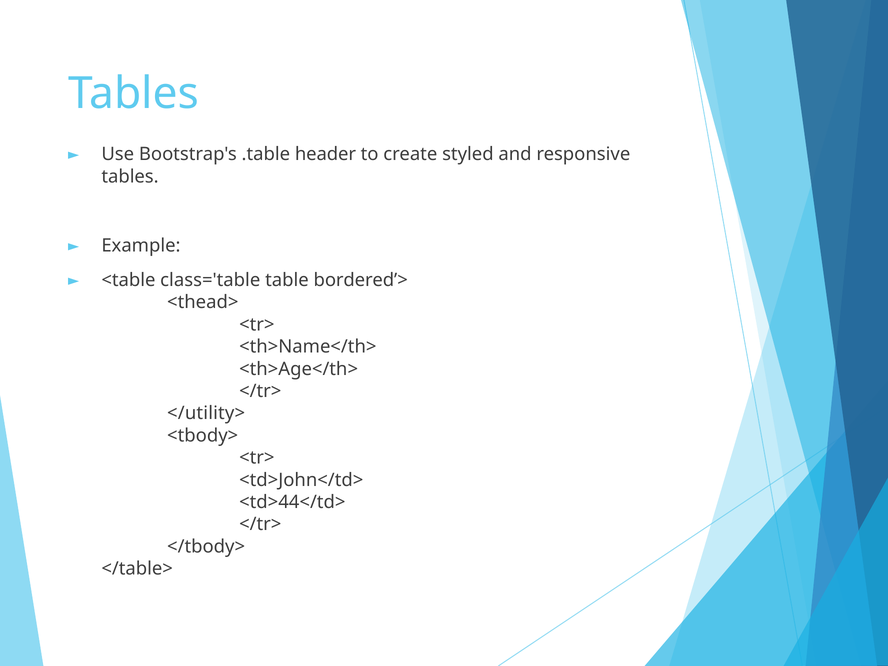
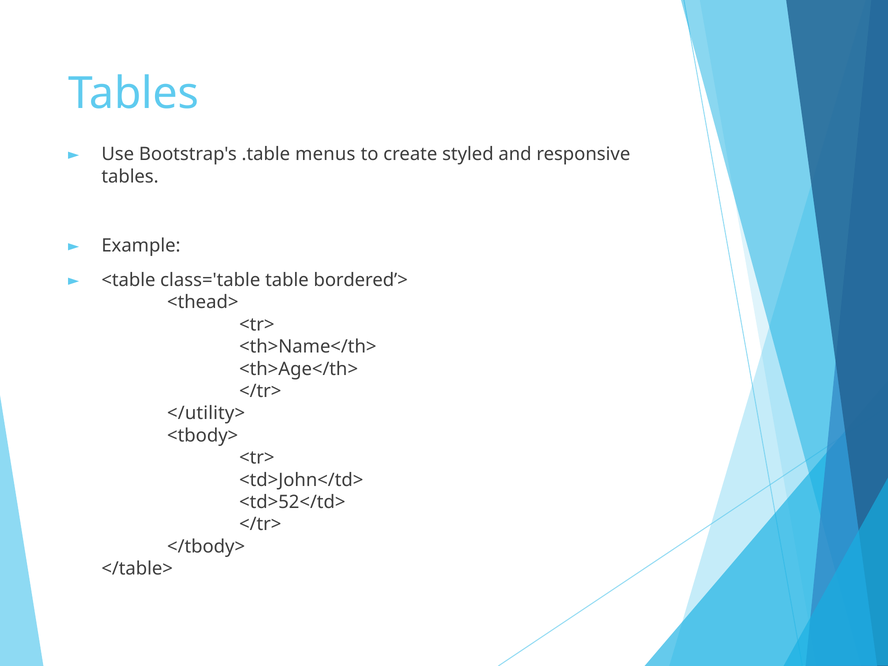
header: header -> menus (325, 154)
<td>44</td>: <td>44</td> -> <td>52</td> (292, 502)
